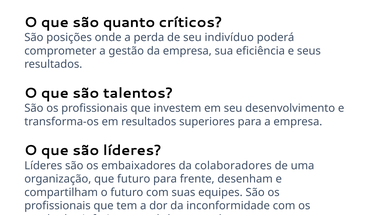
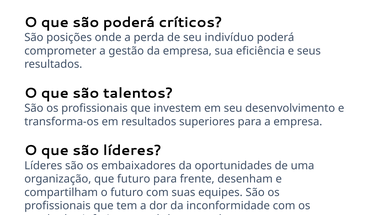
são quanto: quanto -> poderá (129, 22)
colaboradores: colaboradores -> oportunidades (233, 166)
